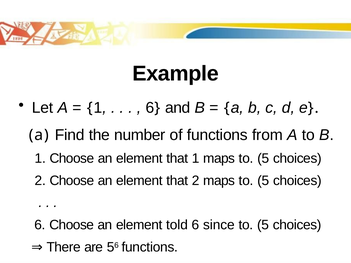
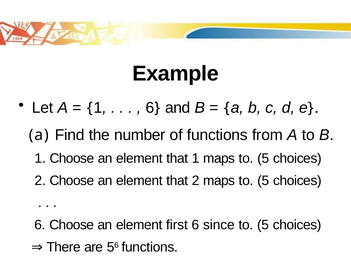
told: told -> first (177, 225)
